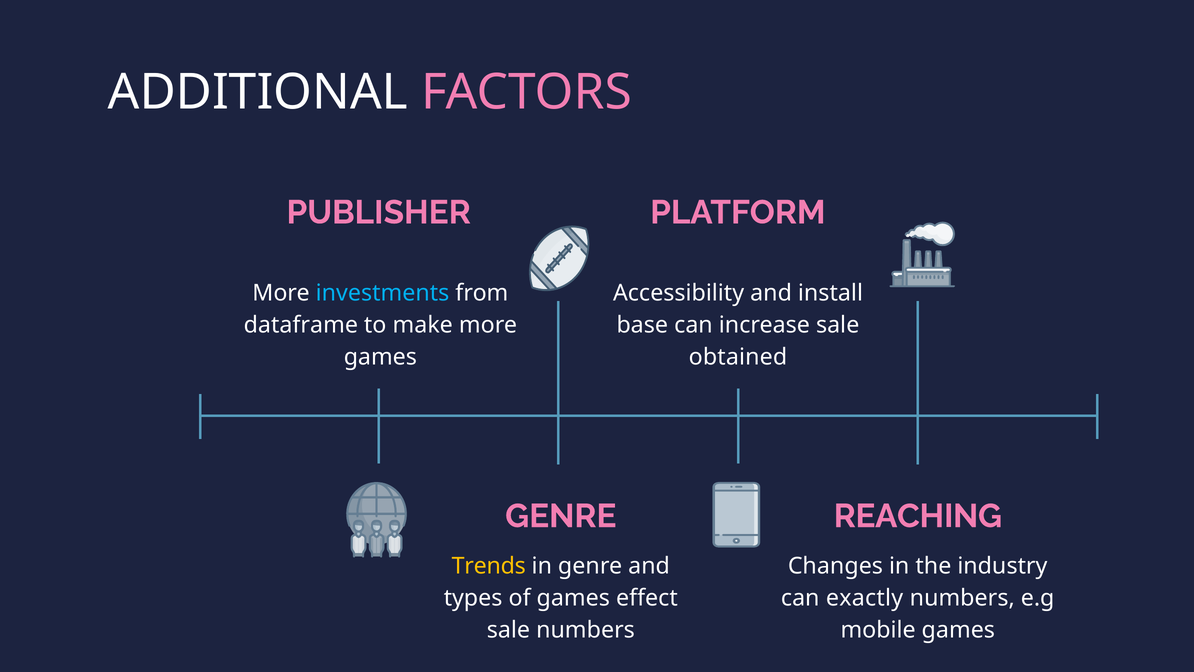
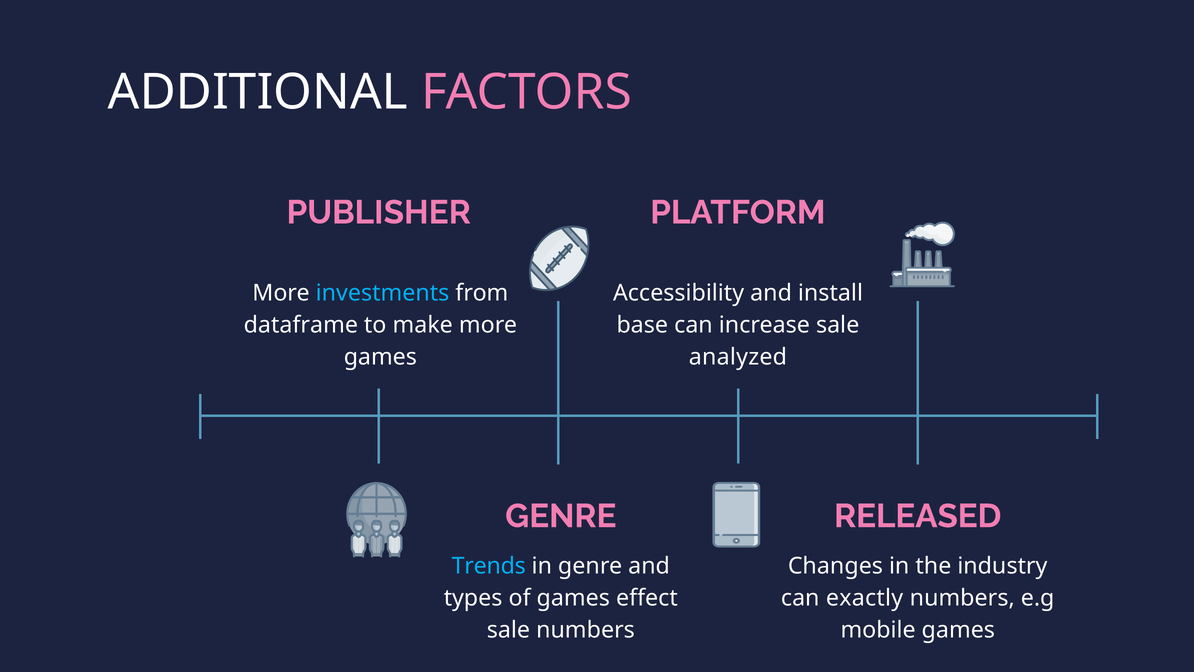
obtained: obtained -> analyzed (738, 357)
REACHING: REACHING -> RELEASED (918, 516)
Trends colour: yellow -> light blue (489, 566)
